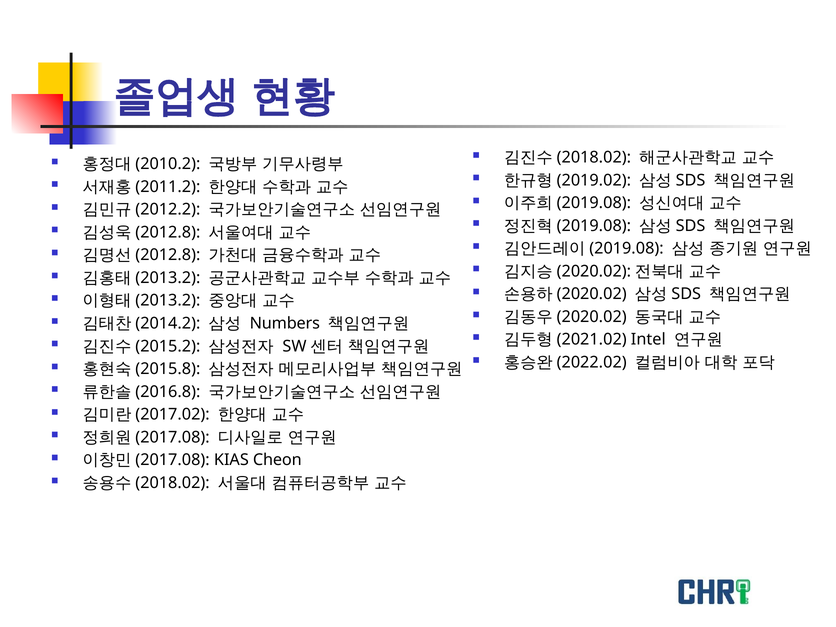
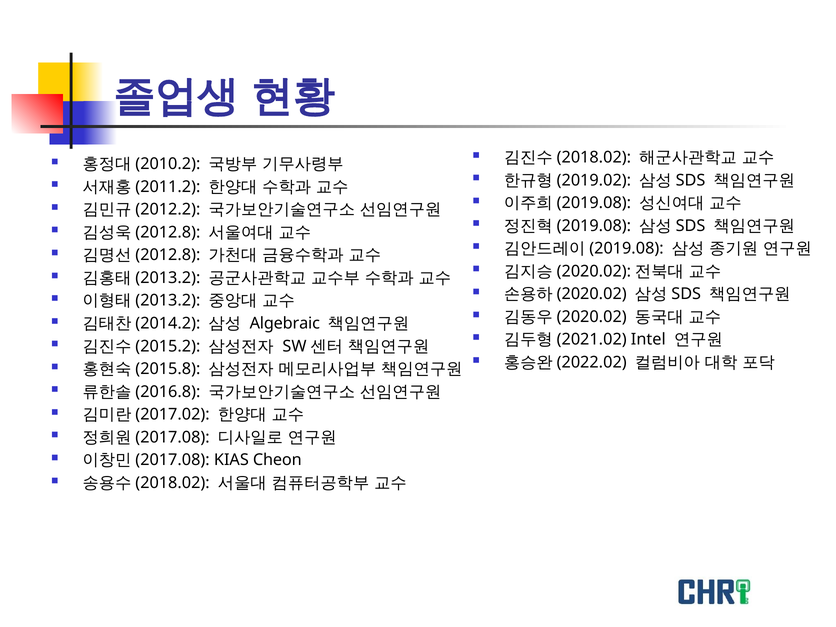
Numbers: Numbers -> Algebraic (285, 323)
